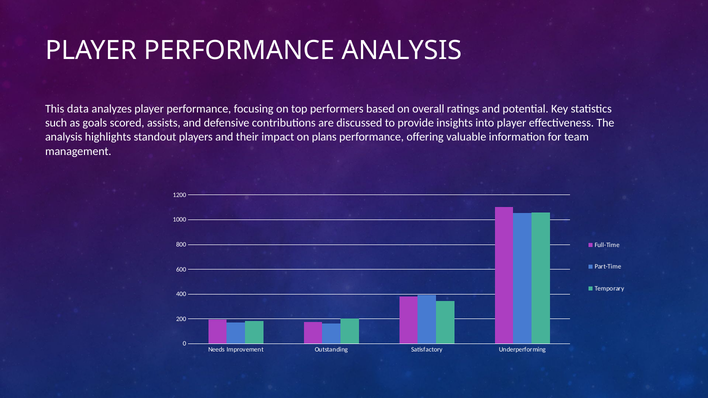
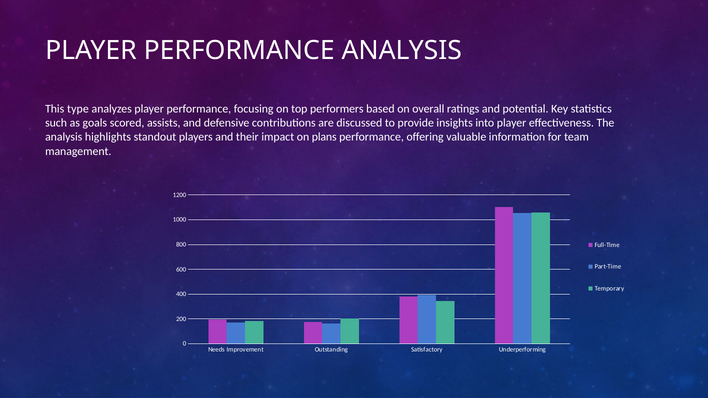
data: data -> type (78, 109)
